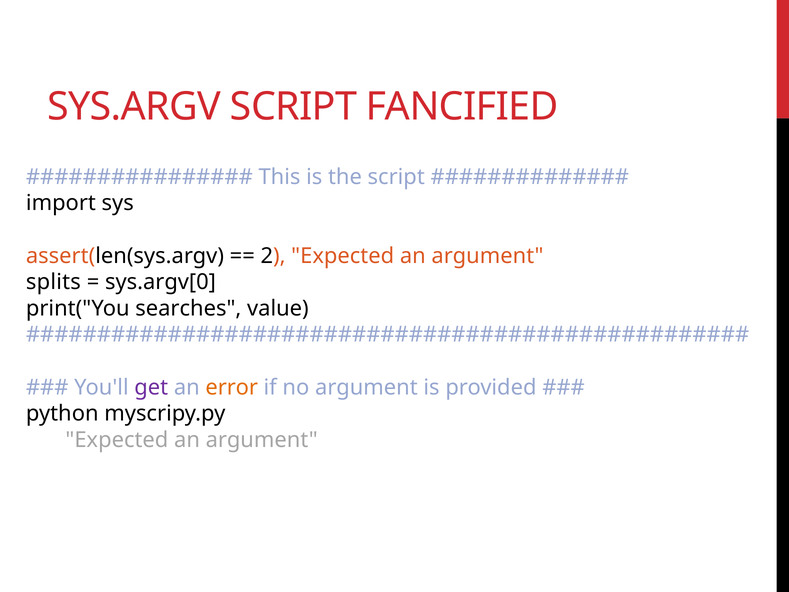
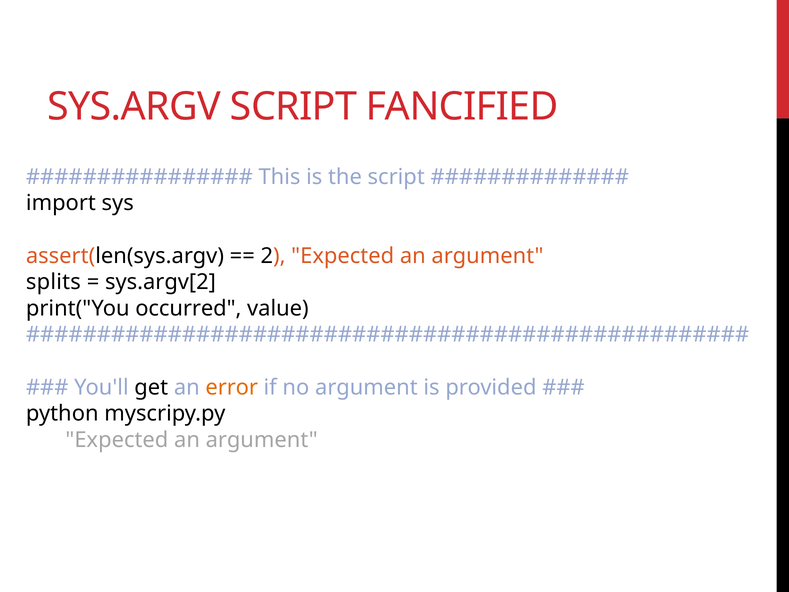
sys.argv[0: sys.argv[0 -> sys.argv[2 (160, 282)
searches: searches -> occurred (188, 308)
get colour: purple -> black (151, 387)
